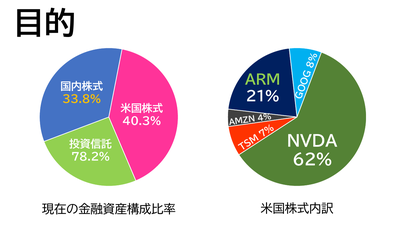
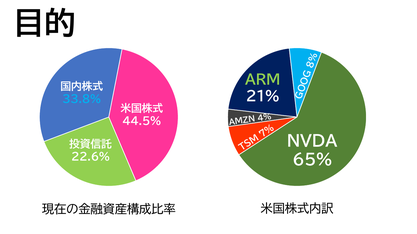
33.8% colour: yellow -> light blue (82, 99)
40.3%: 40.3% -> 44.5% (142, 122)
78.2%: 78.2% -> 22.6% (90, 158)
62%: 62% -> 65% (312, 160)
